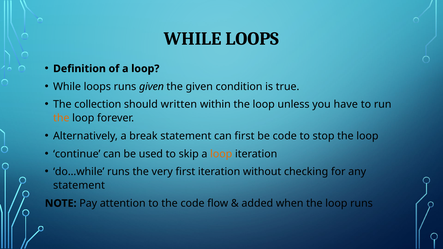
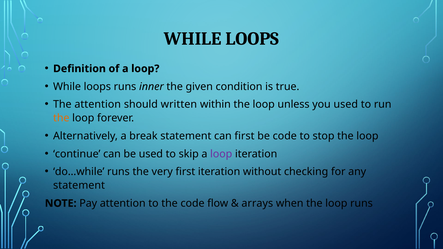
runs given: given -> inner (151, 87)
The collection: collection -> attention (98, 104)
you have: have -> used (346, 104)
loop colour: orange -> purple (221, 154)
added: added -> arrays (257, 203)
